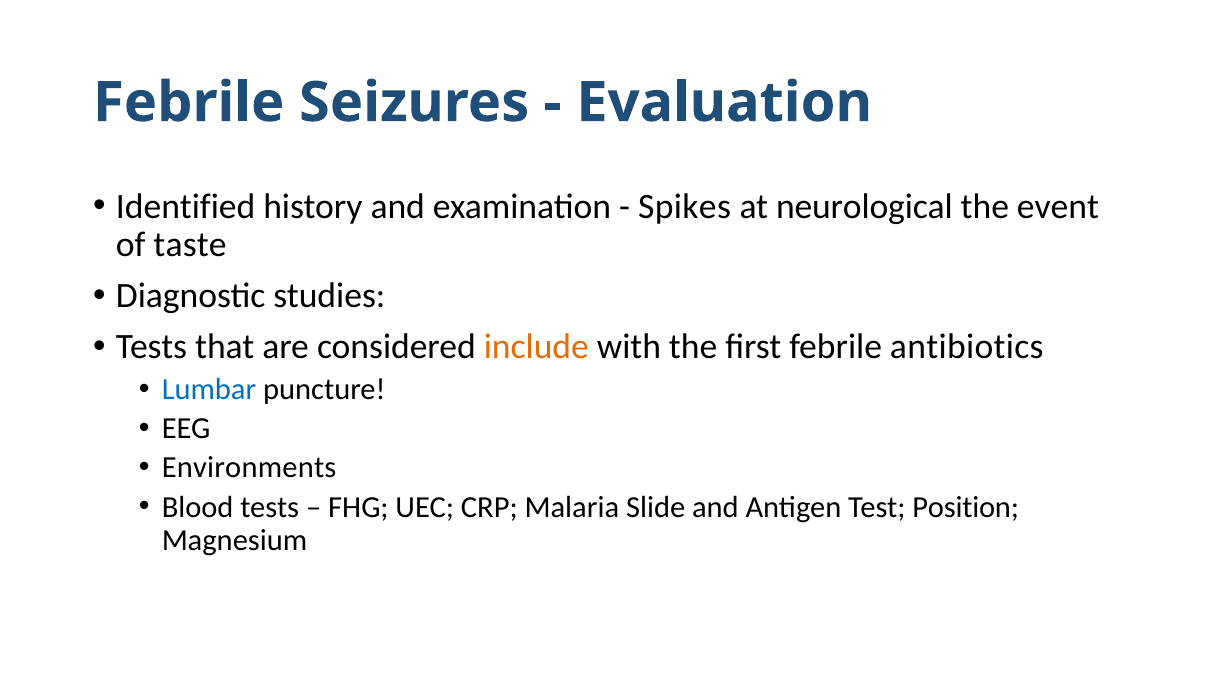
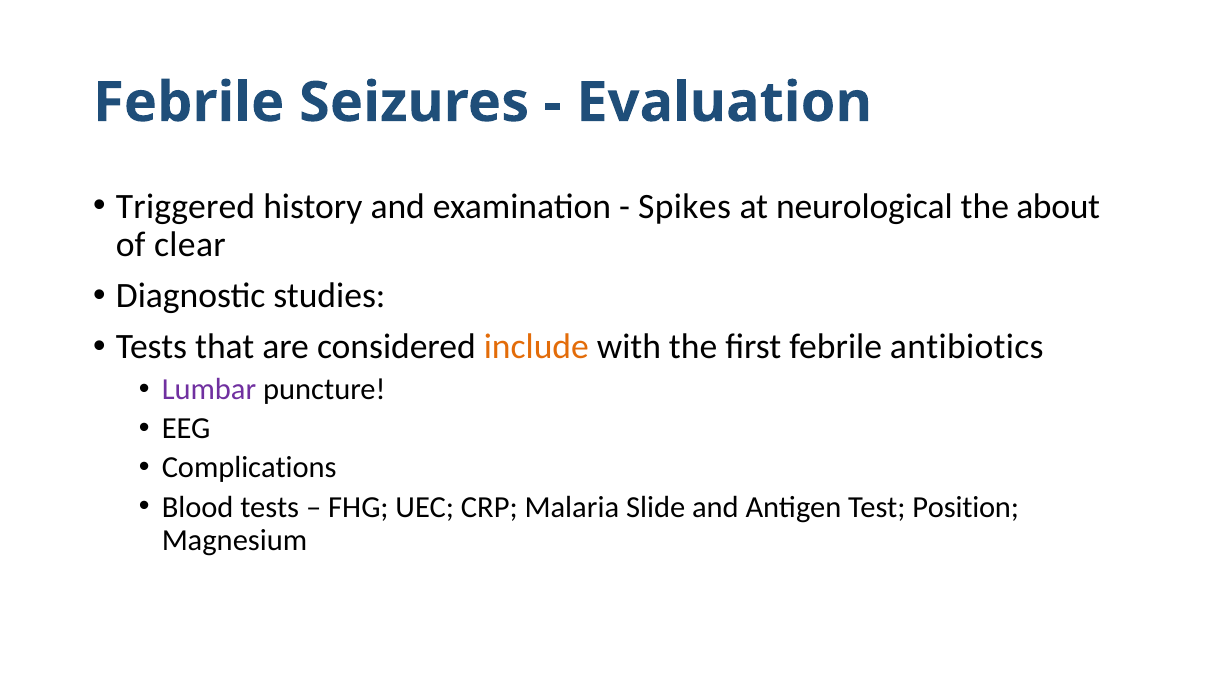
Identified: Identified -> Triggered (186, 206)
event: event -> about (1058, 206)
taste: taste -> clear (190, 245)
Lumbar colour: blue -> purple (209, 389)
Environments: Environments -> Complications (249, 468)
